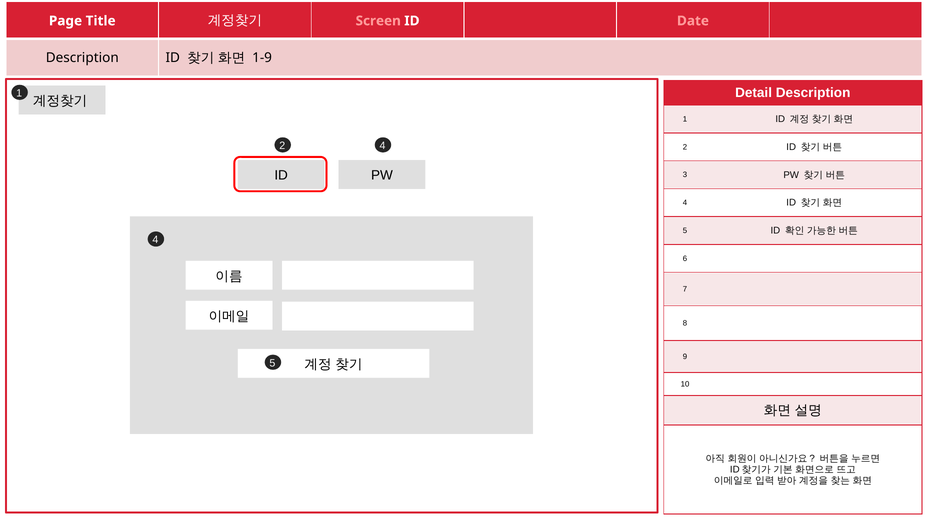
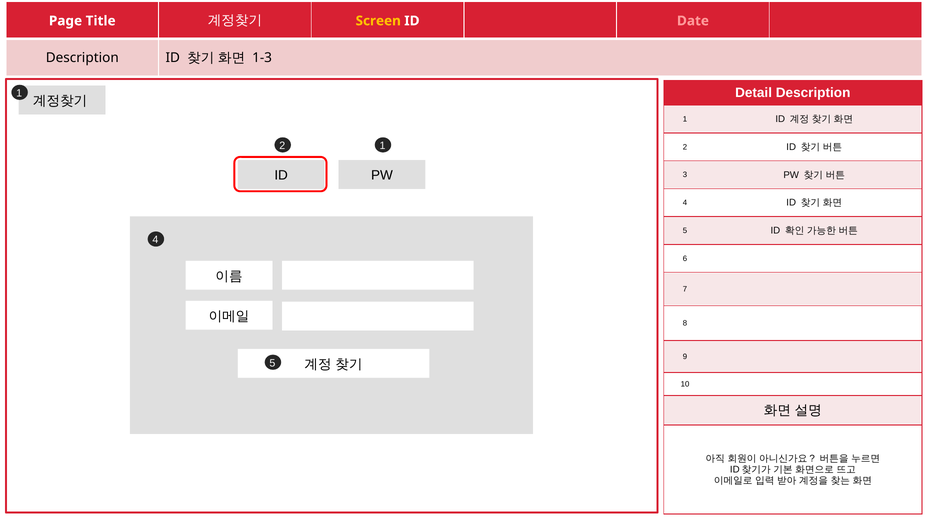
Screen colour: pink -> yellow (378, 21)
1-9: 1-9 -> 1-3 (262, 58)
2 4: 4 -> 1 (382, 146)
